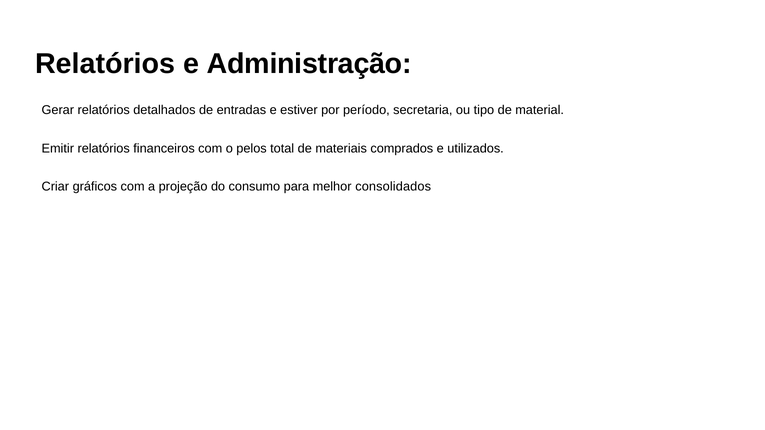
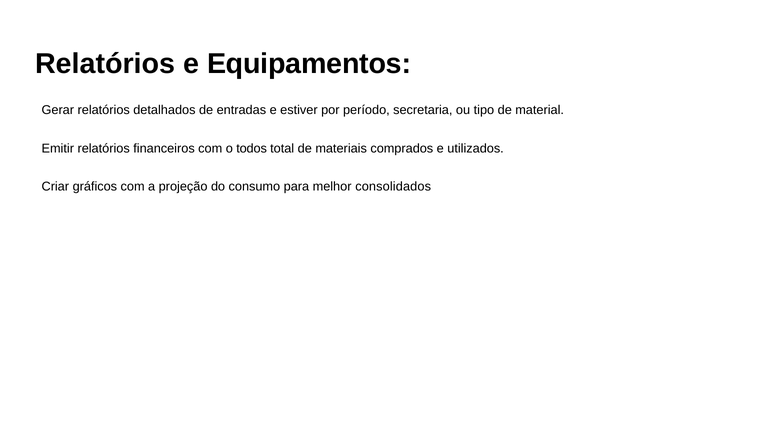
Administração: Administração -> Equipamentos (309, 64)
pelos: pelos -> todos (252, 148)
